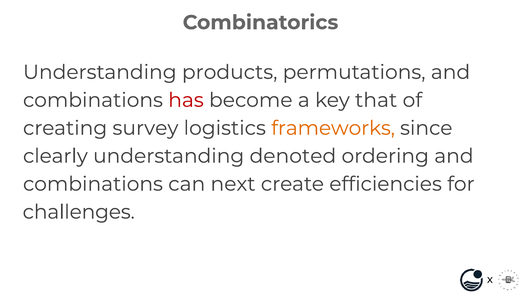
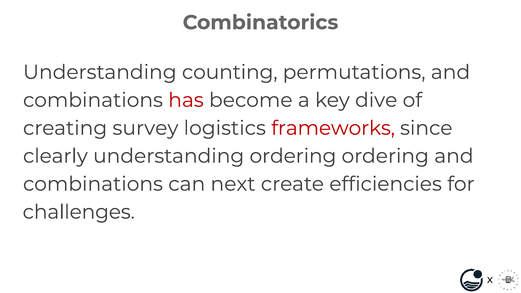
products: products -> counting (230, 72)
that: that -> dive (376, 100)
frameworks colour: orange -> red (333, 128)
understanding denoted: denoted -> ordering (293, 156)
